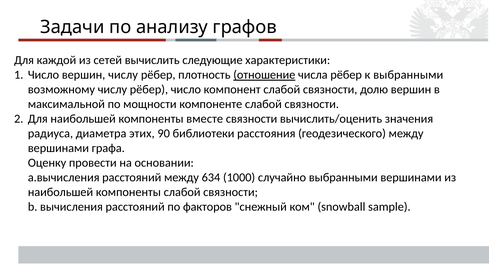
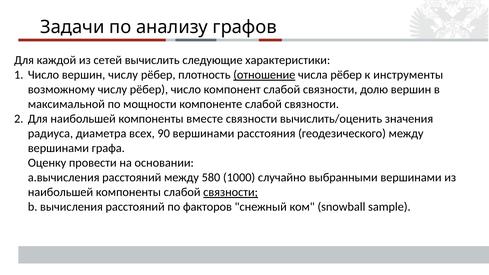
к выбранными: выбранными -> инструменты (408, 75)
этих: этих -> всех (142, 134)
90 библиотеки: библиотеки -> вершинами (203, 134)
634: 634 -> 580 (211, 178)
связности underline: none -> present (231, 192)
